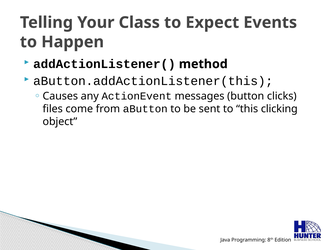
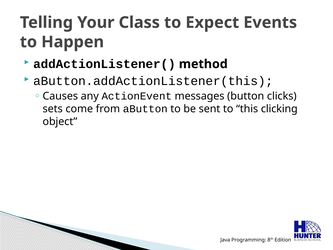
files: files -> sets (53, 109)
